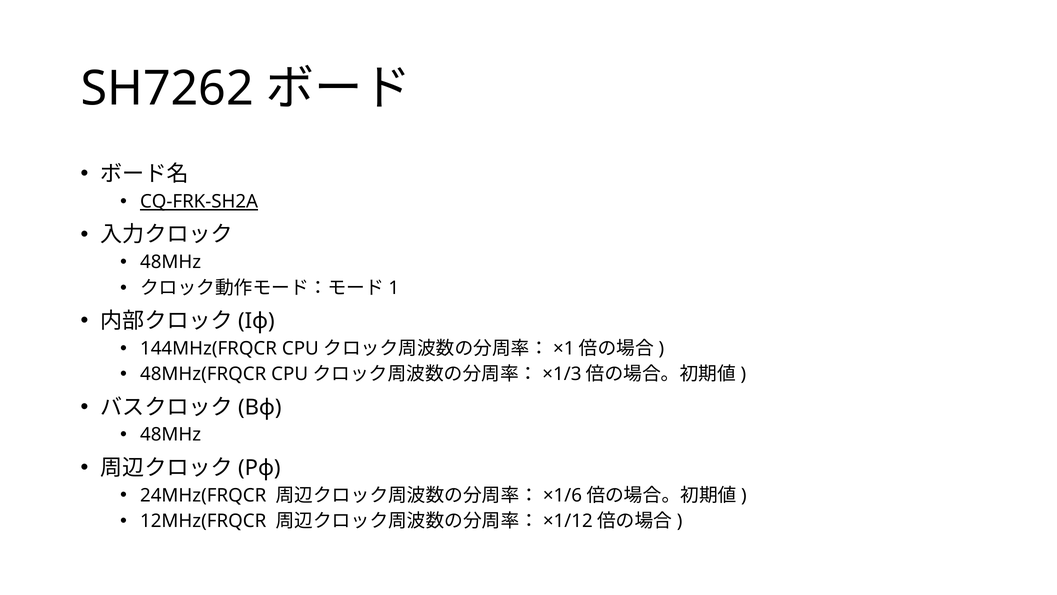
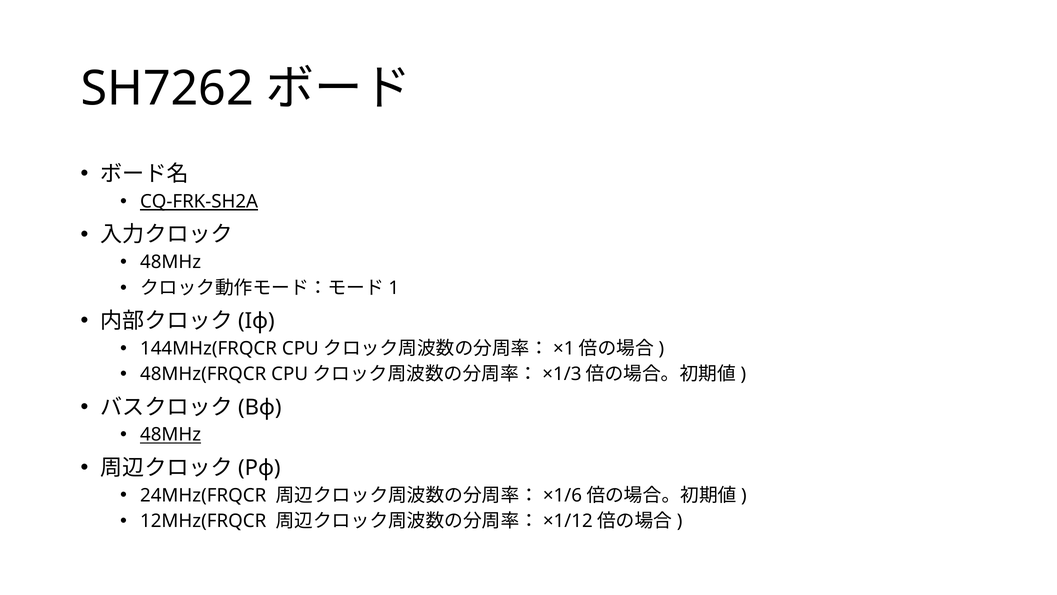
48MHz underline: none -> present (171, 434)
